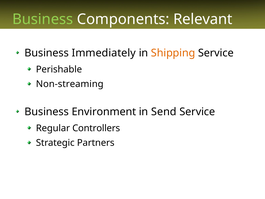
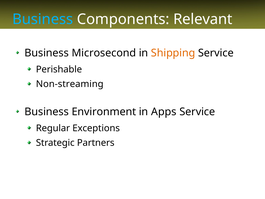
Business colour: light green -> light blue (43, 19)
Immediately: Immediately -> Microsecond (104, 53)
Send: Send -> Apps (164, 112)
Controllers: Controllers -> Exceptions (96, 128)
